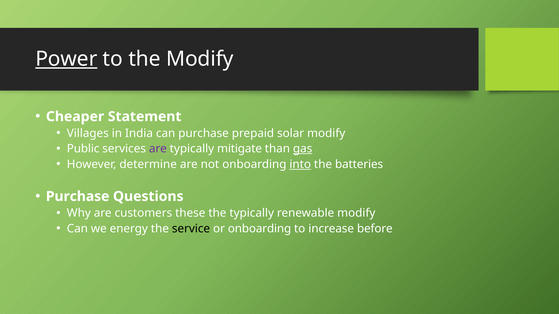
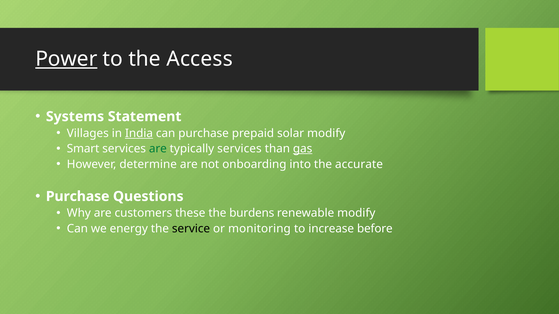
the Modify: Modify -> Access (200, 59)
Cheaper: Cheaper -> Systems (75, 117)
India underline: none -> present (139, 133)
Public: Public -> Smart (83, 149)
are colour: purple -> green (158, 149)
typically mitigate: mitigate -> services (239, 149)
into underline: present -> none (300, 164)
batteries: batteries -> accurate (359, 164)
the typically: typically -> burdens (252, 213)
or onboarding: onboarding -> monitoring (259, 229)
